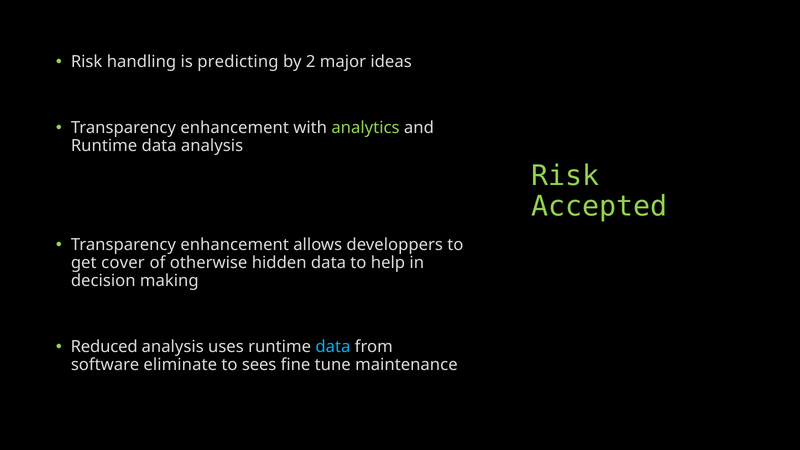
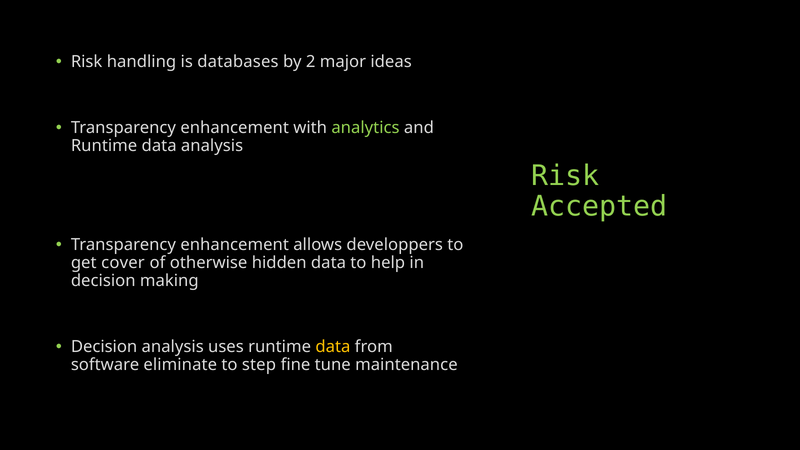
predicting: predicting -> databases (238, 62)
Reduced: Reduced -> Decision (104, 347)
data colour: light blue -> yellow (333, 347)
sees: sees -> step (259, 365)
